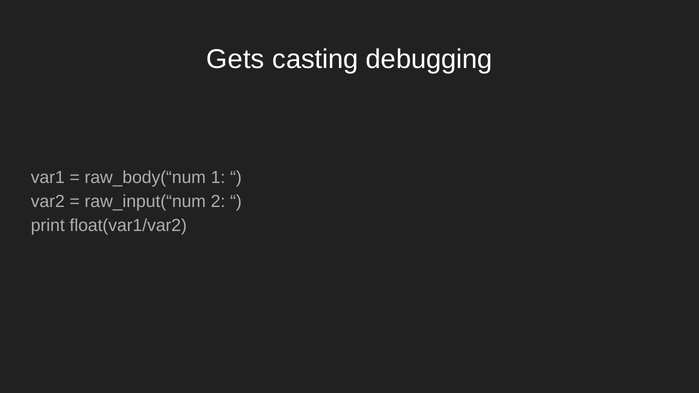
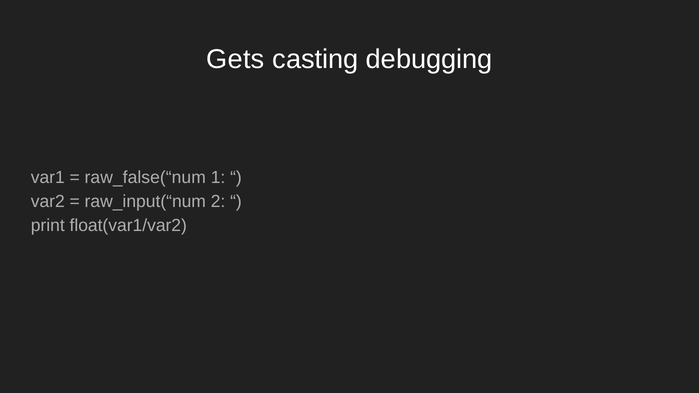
raw_body(“num: raw_body(“num -> raw_false(“num (145, 178)
